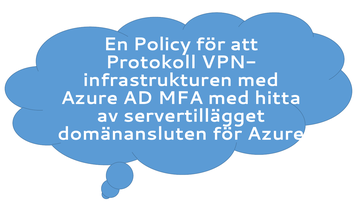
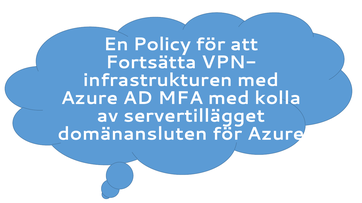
Protokoll: Protokoll -> Fortsätta (151, 62)
hitta: hitta -> kolla (278, 98)
